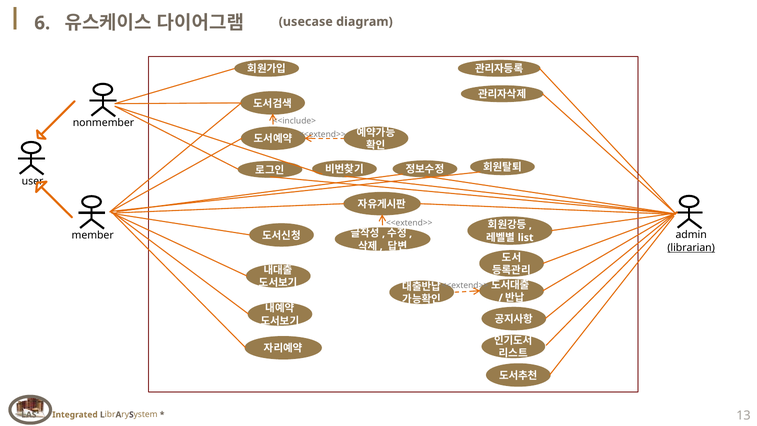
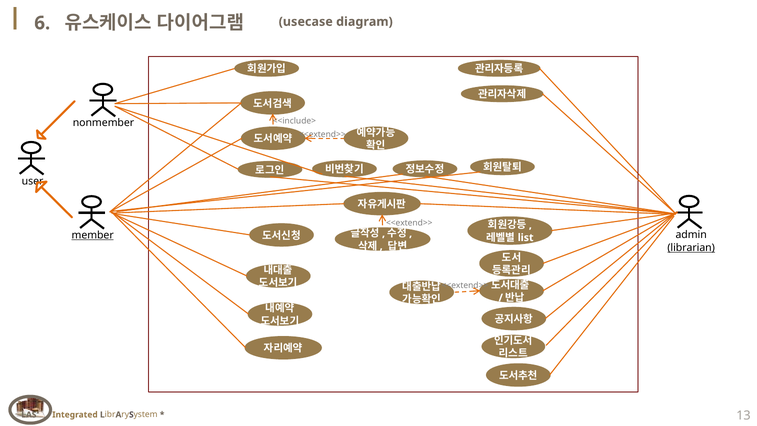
member underline: none -> present (93, 235)
